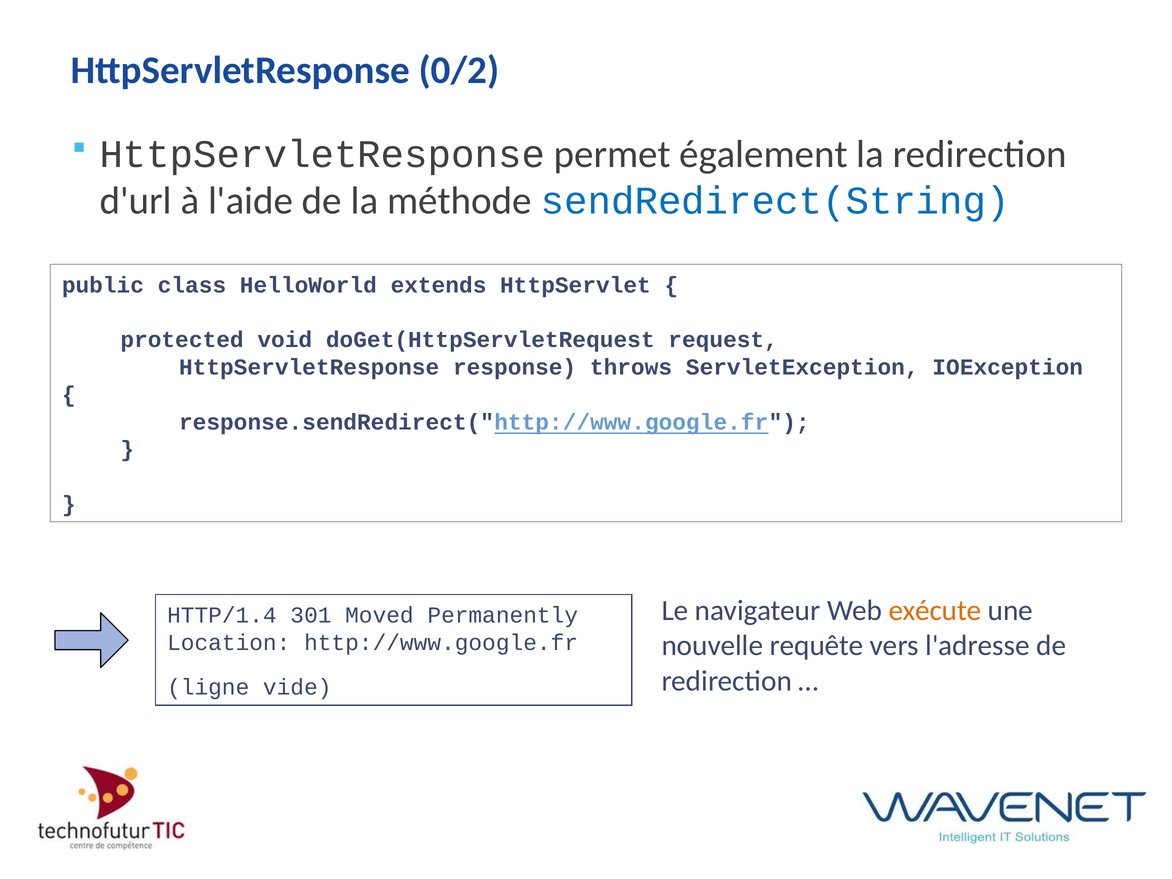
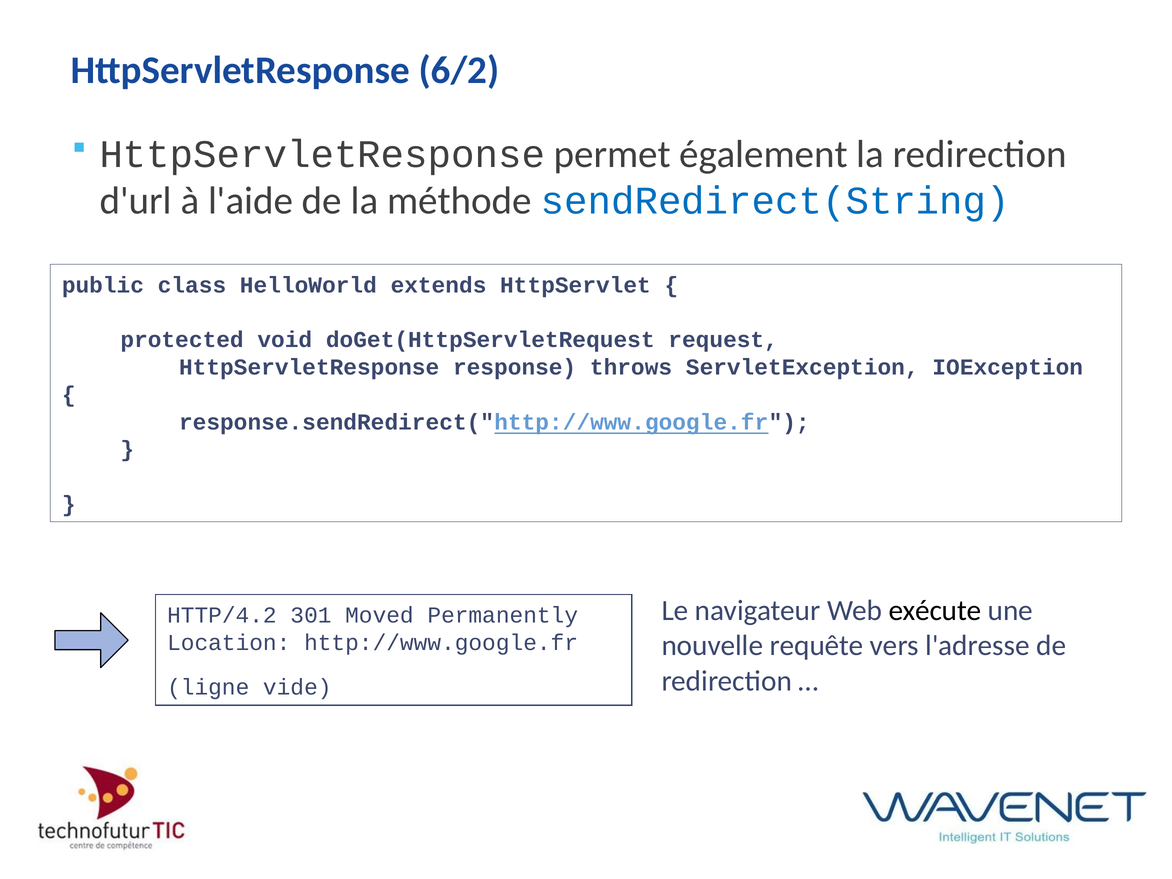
0/2: 0/2 -> 6/2 (459, 70)
exécute colour: orange -> black (935, 611)
HTTP/1.4: HTTP/1.4 -> HTTP/4.2 (222, 615)
